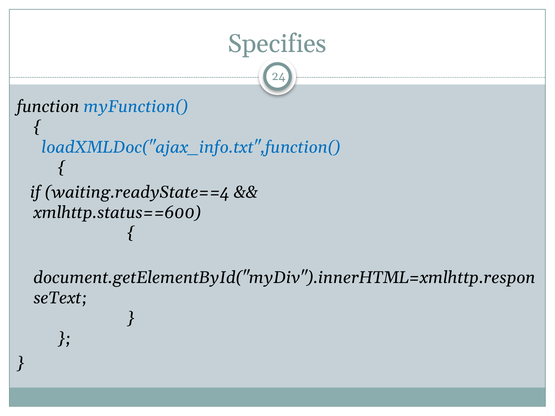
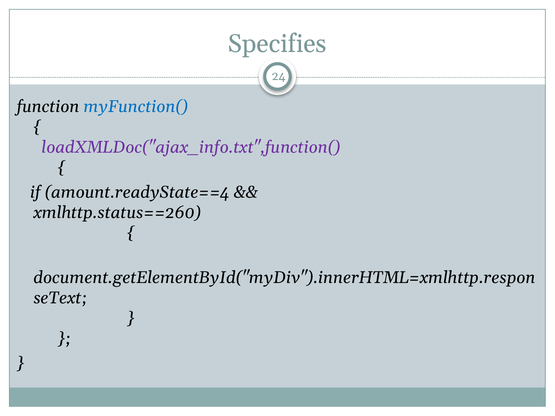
loadXMLDoc("ajax_info.txt",function( colour: blue -> purple (191, 147)
waiting.readyState==4: waiting.readyState==4 -> amount.readyState==4 (137, 192)
xmlhttp.status==600: xmlhttp.status==600 -> xmlhttp.status==260 (117, 213)
